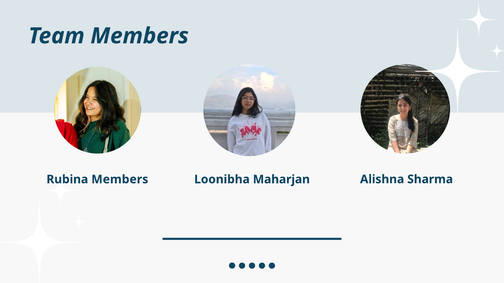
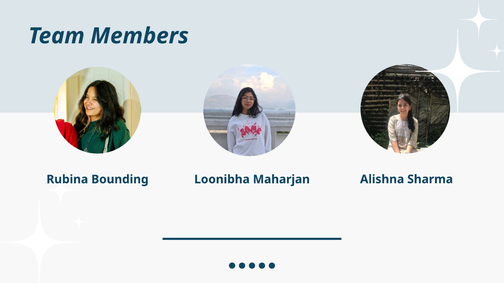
Rubina Members: Members -> Bounding (120, 180)
